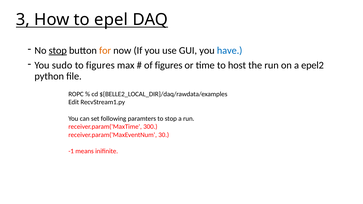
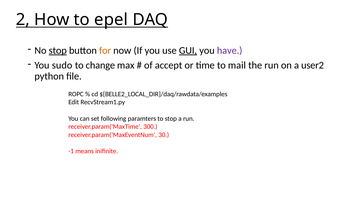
3: 3 -> 2 (23, 20)
GUI underline: none -> present (188, 51)
have colour: blue -> purple (230, 51)
to figures: figures -> change (100, 65)
of figures: figures -> accept (169, 65)
host: host -> mail (237, 65)
epel2: epel2 -> user2 (313, 65)
